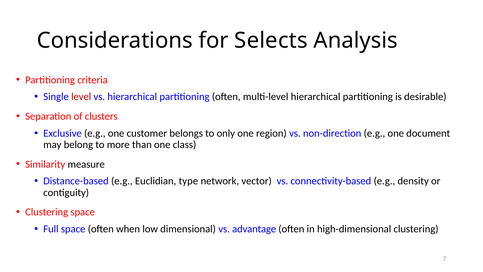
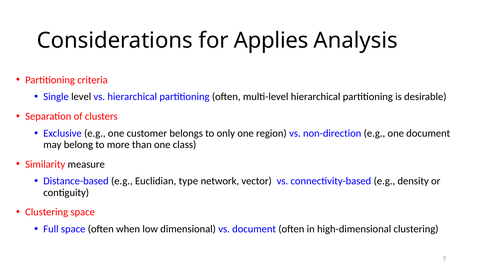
Selects: Selects -> Applies (271, 41)
level colour: red -> black (81, 97)
vs advantage: advantage -> document (254, 229)
